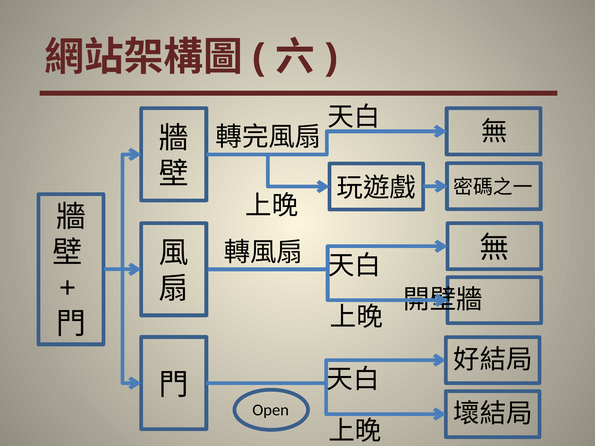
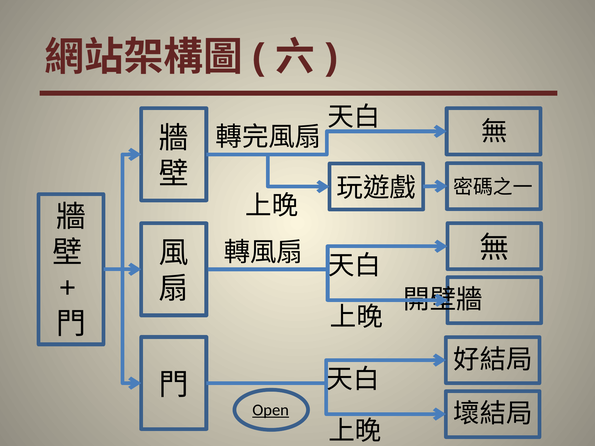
Open underline: none -> present (271, 410)
